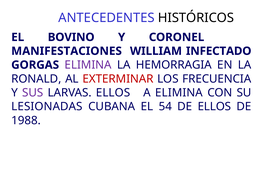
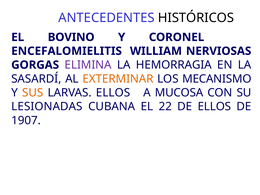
MANIFESTACIONES: MANIFESTACIONES -> ENCEFALOMIELITIS (67, 51)
INFECTADO: INFECTADO -> NERVIOSAS (219, 51)
RONALD: RONALD -> SASARDÍ (36, 79)
EXTERMINAR colour: red -> orange (118, 79)
FRECUENCIA: FRECUENCIA -> MECANISMO (217, 79)
SUS colour: purple -> orange (33, 93)
A ELIMINA: ELIMINA -> MUCOSA (179, 93)
54: 54 -> 22 (165, 107)
1988: 1988 -> 1907 (26, 120)
